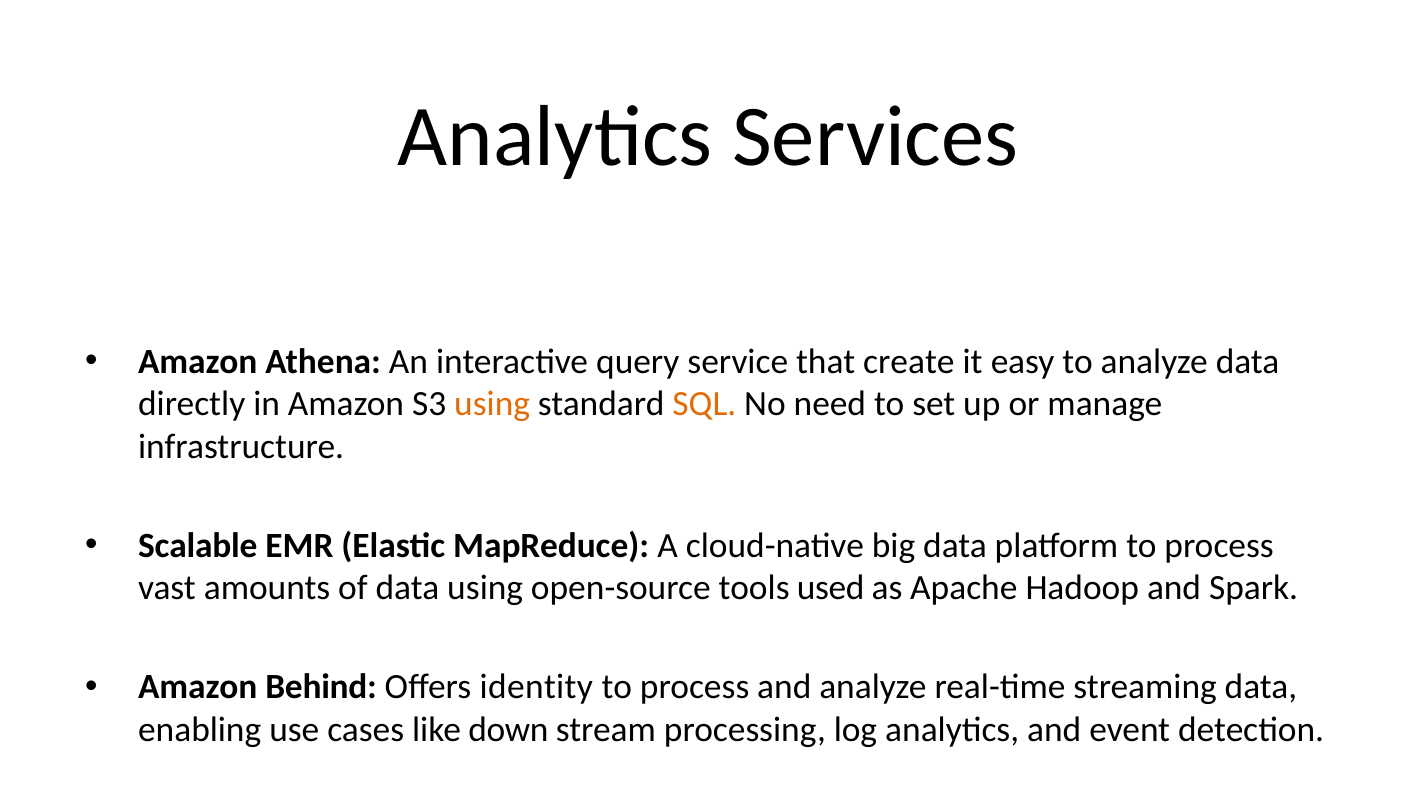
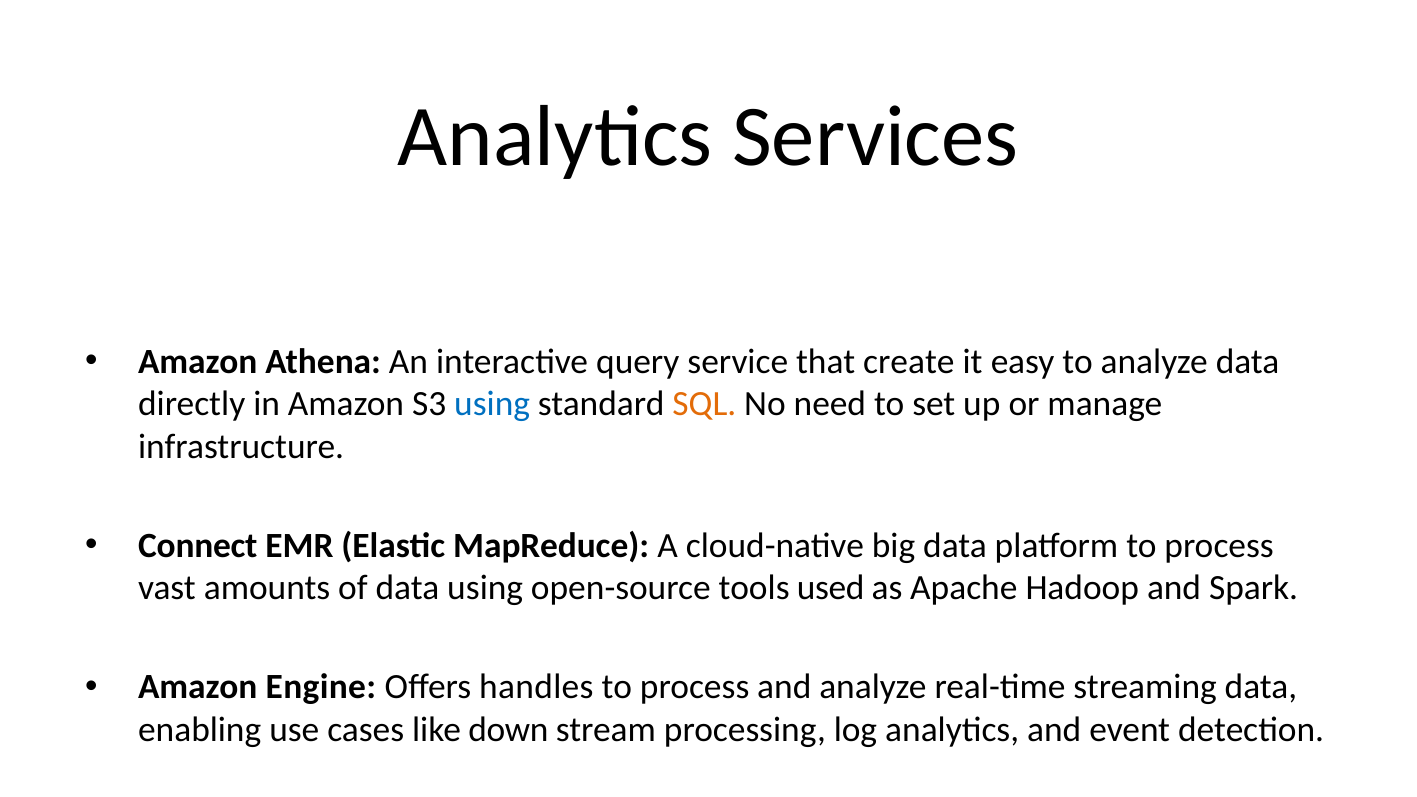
using colour: orange -> blue (492, 404)
Scalable: Scalable -> Connect (198, 546)
Behind: Behind -> Engine (321, 687)
identity: identity -> handles (536, 687)
